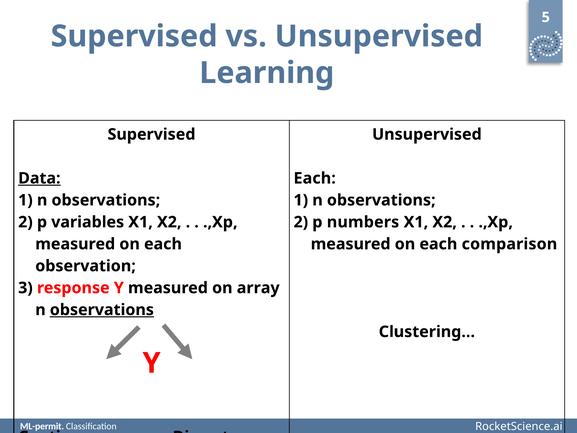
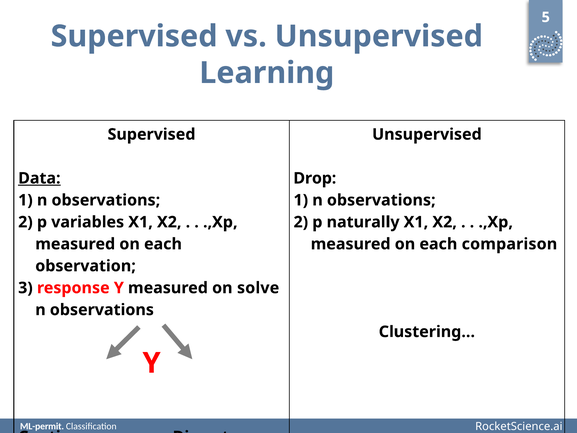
Each: Each -> Drop (315, 178)
numbers: numbers -> naturally (363, 222)
array: array -> solve (258, 288)
observations underline: present -> none (102, 310)
